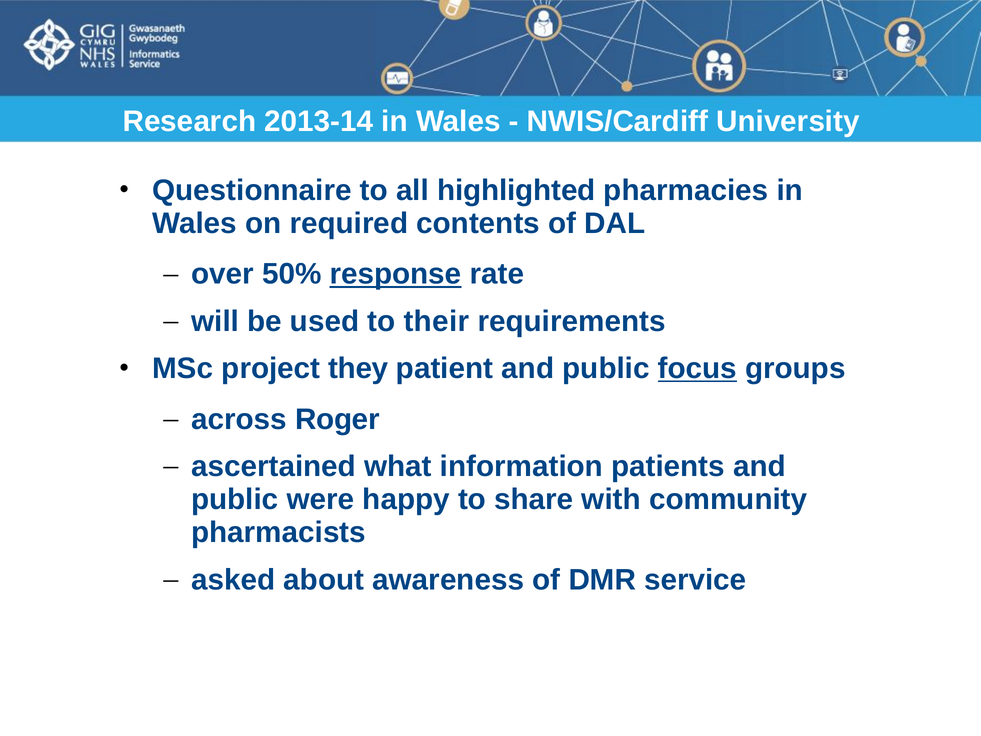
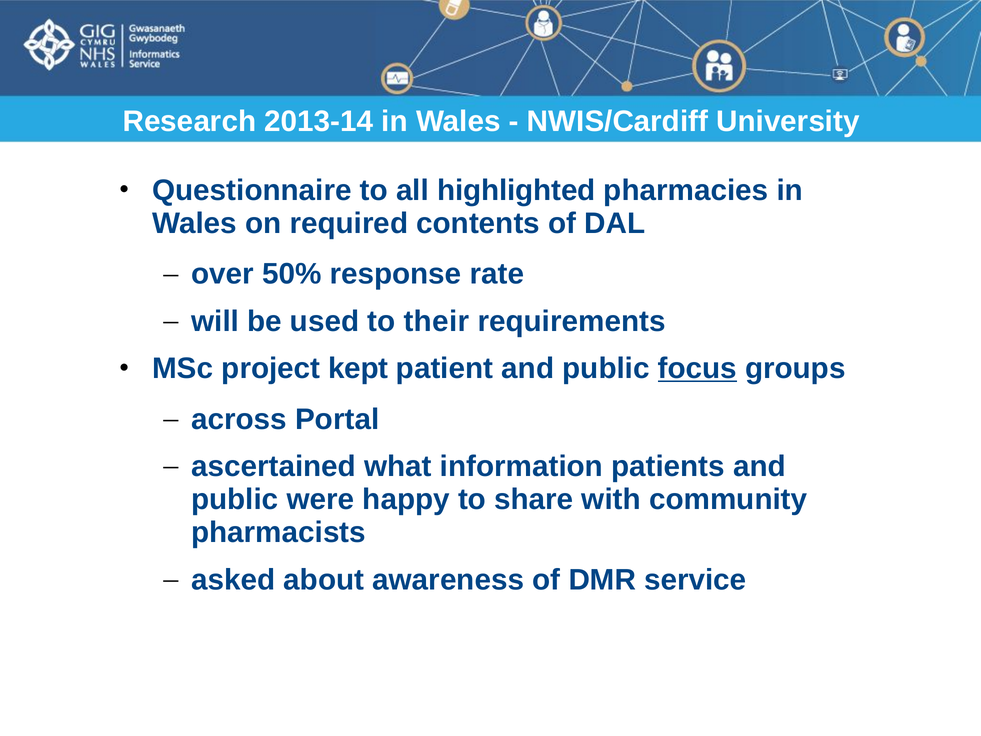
response underline: present -> none (395, 274)
they: they -> kept (358, 368)
Roger: Roger -> Portal (337, 419)
